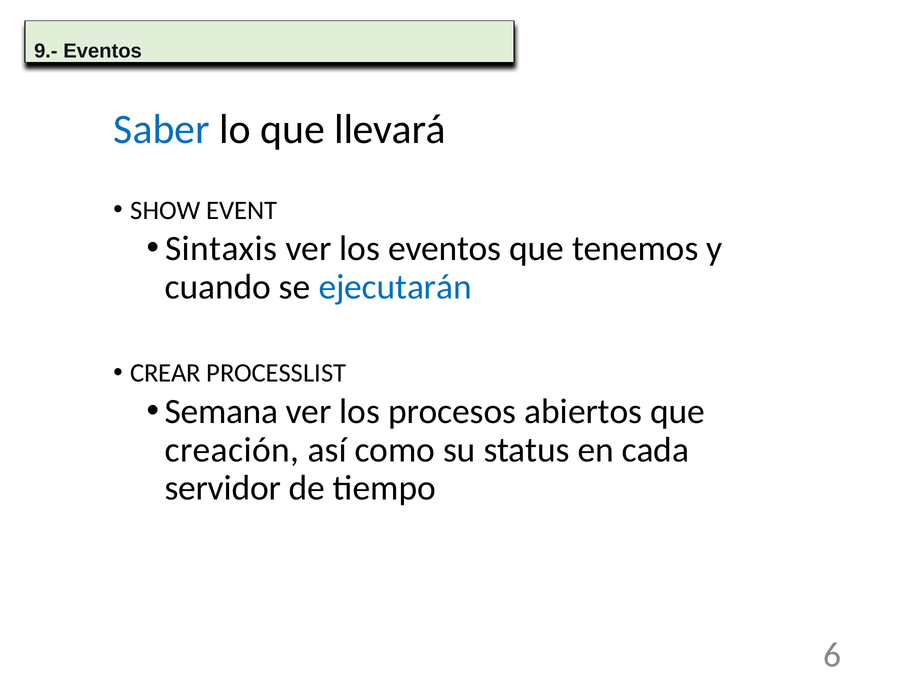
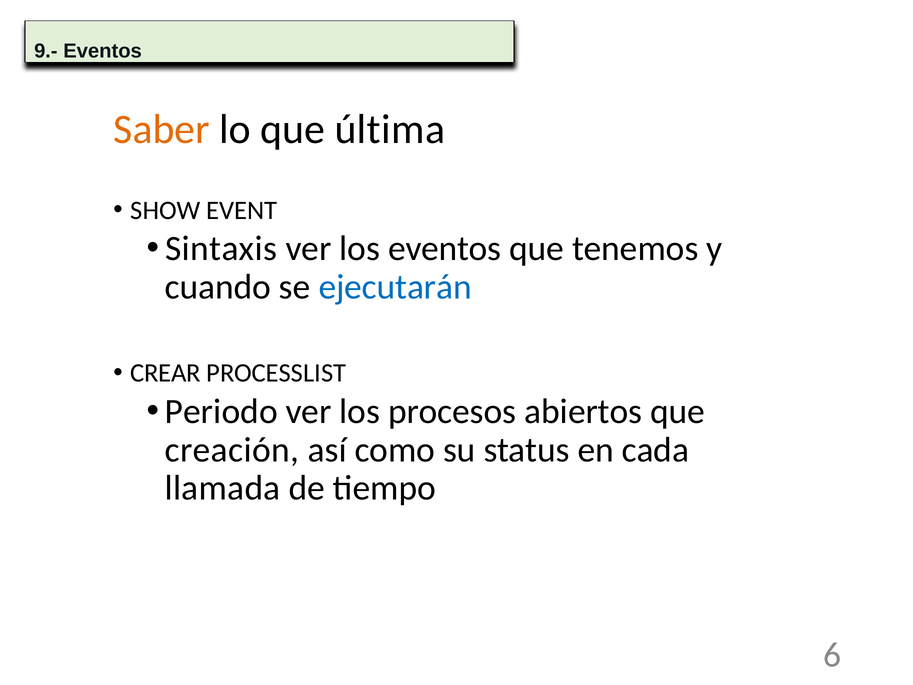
Saber colour: blue -> orange (162, 130)
llevará: llevará -> última (390, 130)
Semana: Semana -> Periodo (221, 411)
servidor: servidor -> llamada (223, 488)
